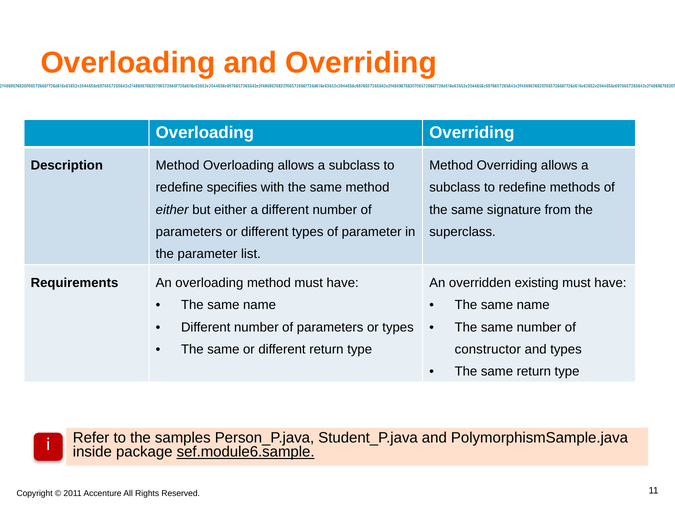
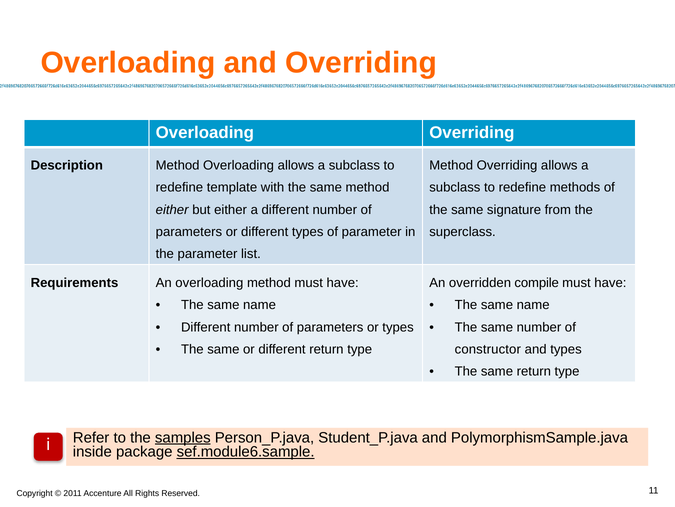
specifies: specifies -> template (232, 187)
existing: existing -> compile (537, 283)
samples underline: none -> present (183, 437)
